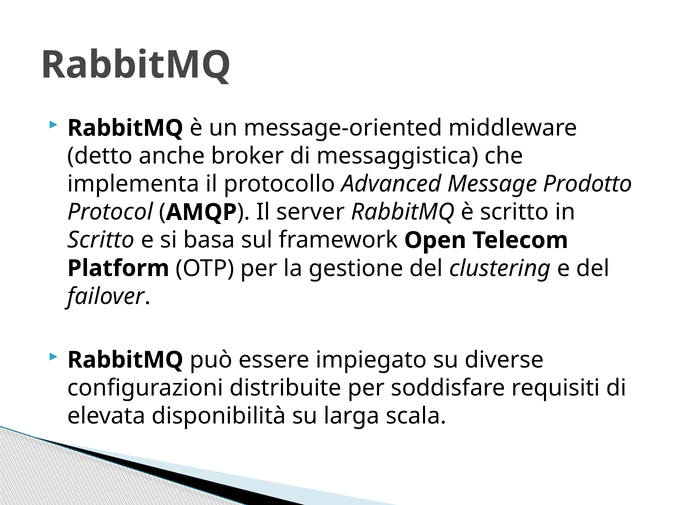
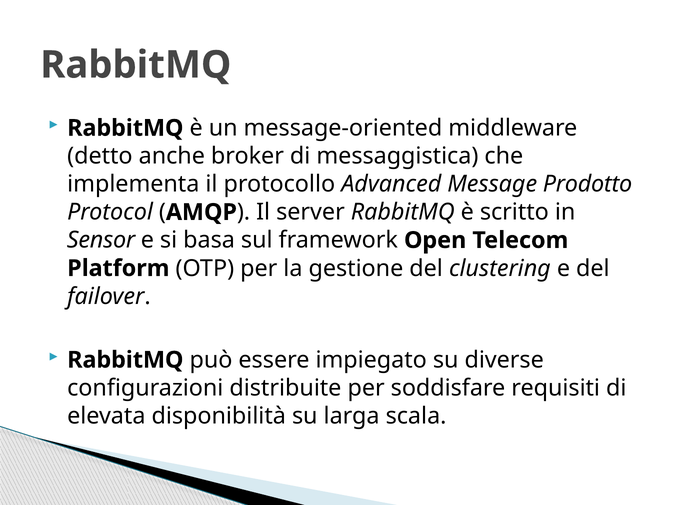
Scritto: Scritto -> Sensor (101, 240)
